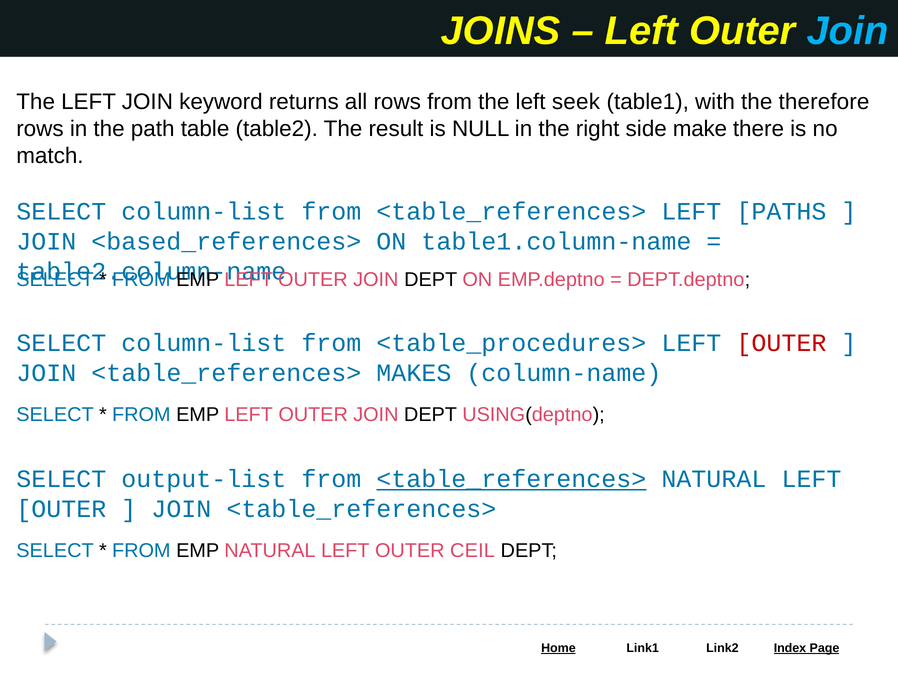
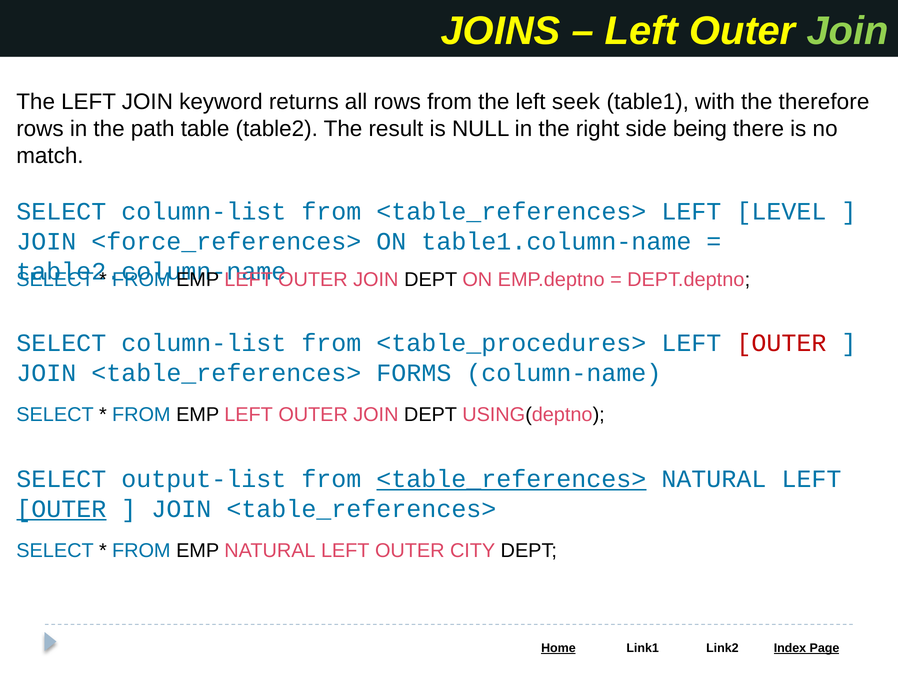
Join colour: light blue -> light green (848, 31)
make: make -> being (700, 129)
PATHS: PATHS -> LEVEL (781, 212)
<based_references>: <based_references> -> <force_references> (226, 242)
MAKES: MAKES -> FORMS (414, 373)
OUTER underline: none -> present (61, 509)
CEIL: CEIL -> CITY (473, 550)
